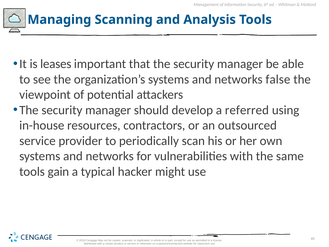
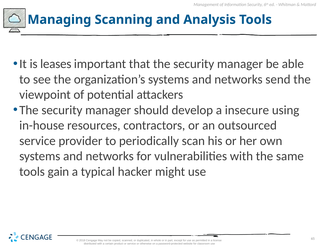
false: false -> send (278, 79)
referred: referred -> insecure (247, 110)
